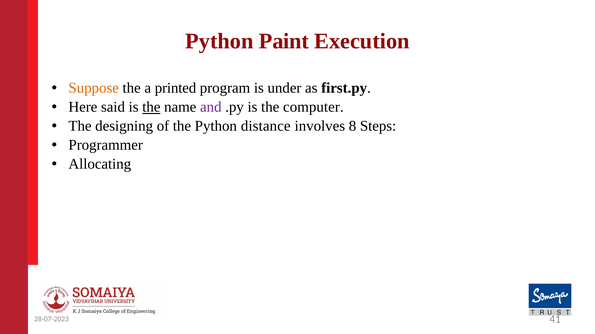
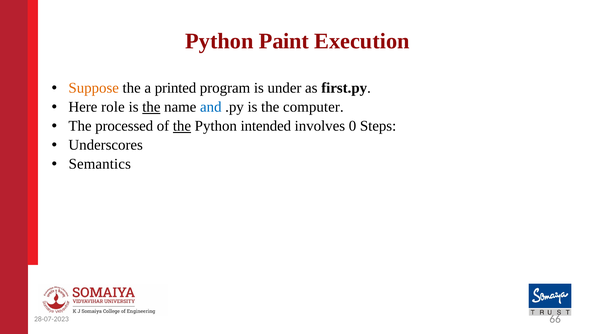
said: said -> role (113, 107)
and colour: purple -> blue (211, 107)
designing: designing -> processed (124, 126)
the underline: none -> present (182, 126)
distance: distance -> intended (266, 126)
8: 8 -> 0 (353, 126)
Programmer: Programmer -> Underscores (106, 145)
Allocating: Allocating -> Semantics (100, 164)
41: 41 -> 66 (555, 320)
